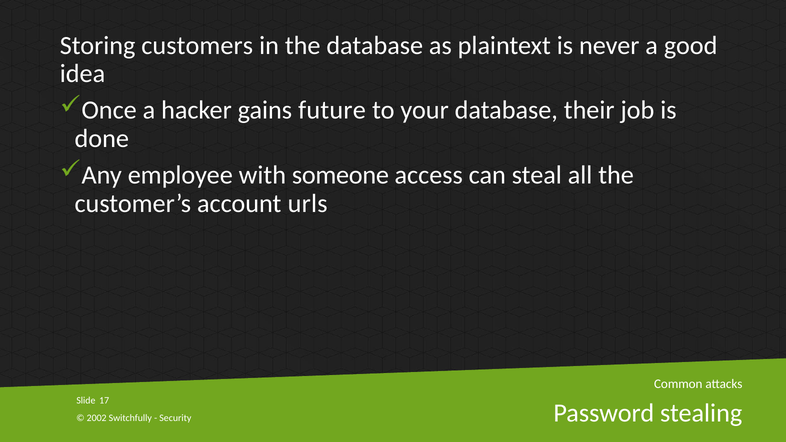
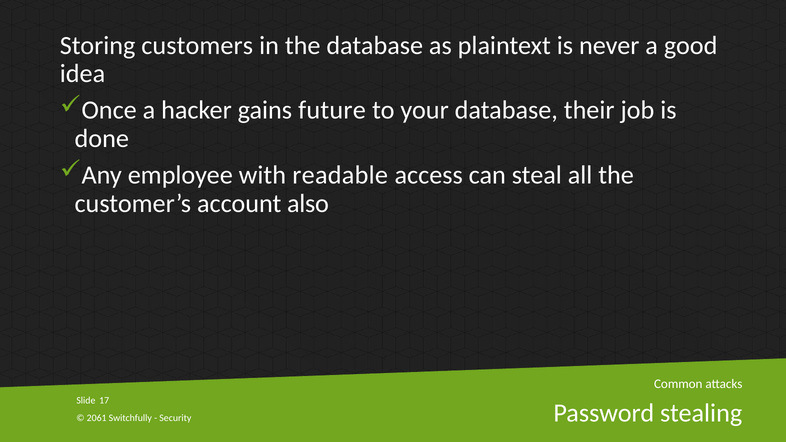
someone: someone -> readable (340, 175)
urls: urls -> also (308, 203)
2002: 2002 -> 2061 (97, 418)
